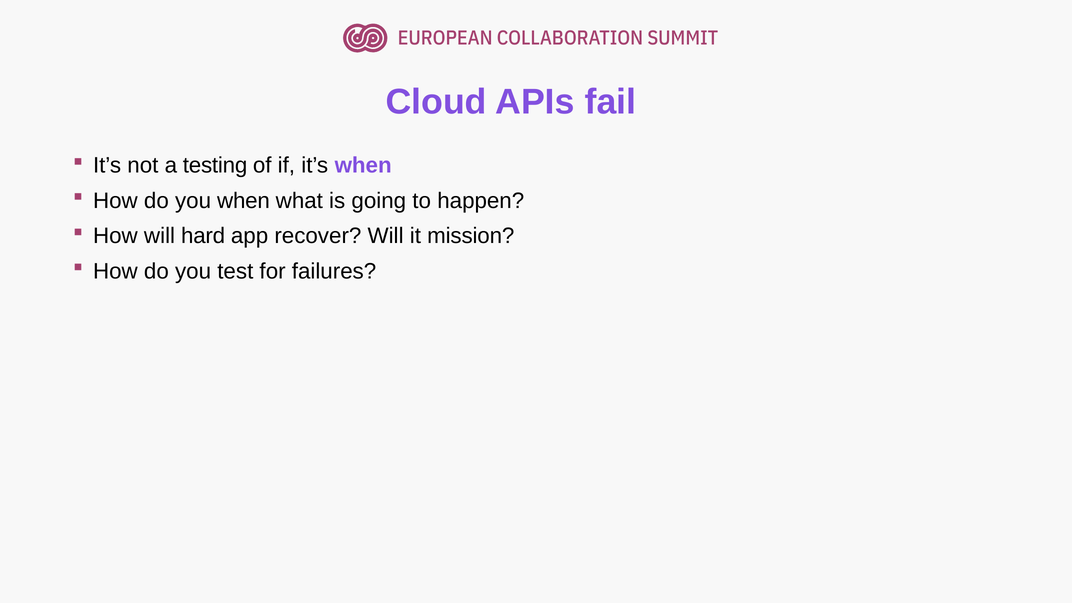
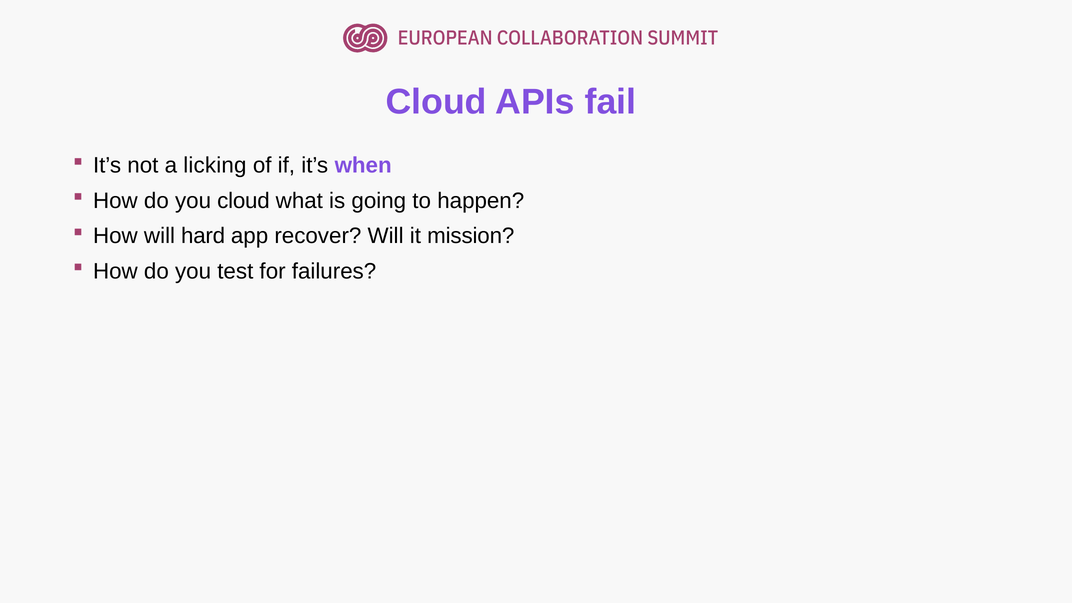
testing: testing -> licking (215, 165)
you when: when -> cloud (243, 201)
